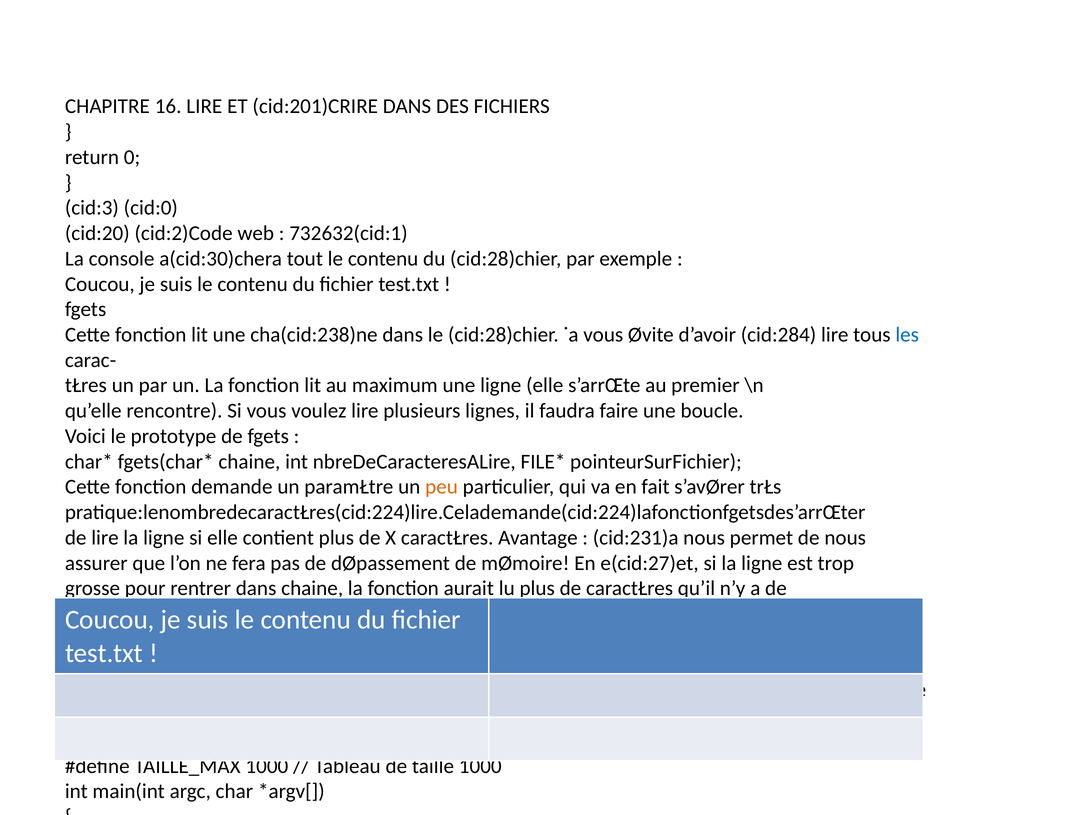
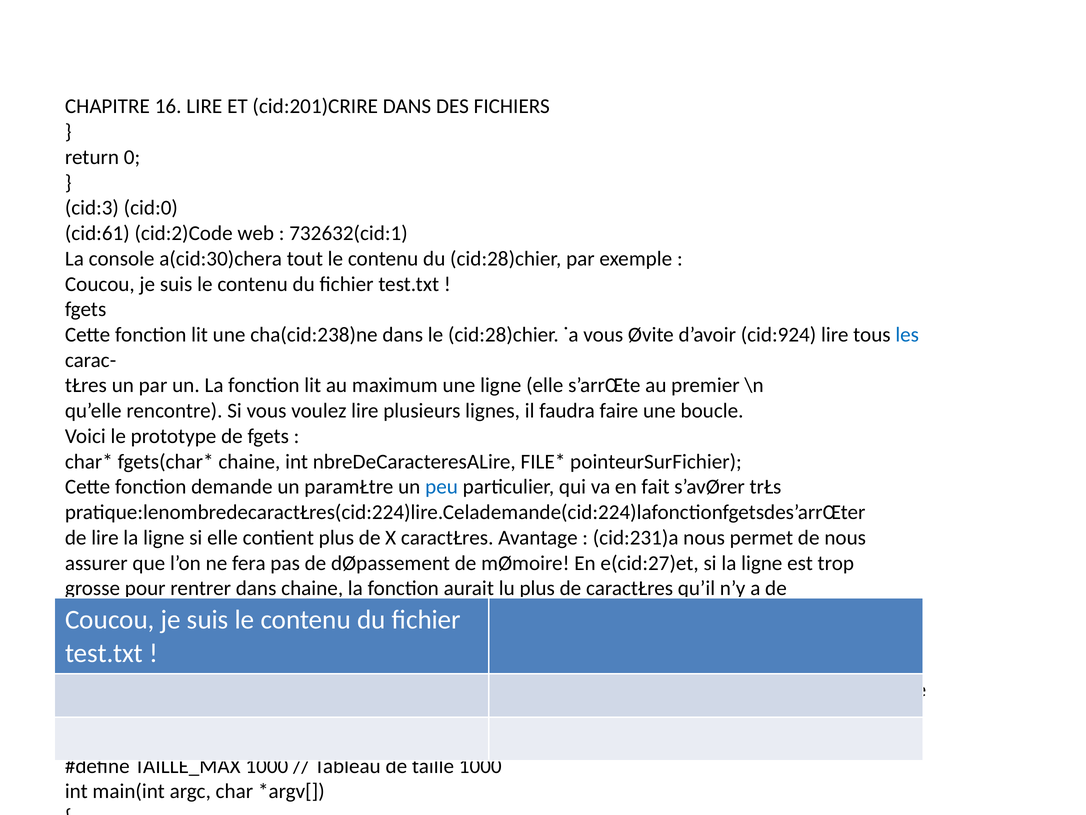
cid:20: cid:20 -> cid:61 (97, 233)
cid:284: cid:284 -> cid:924 (778, 335)
peu colour: orange -> blue (442, 487)
